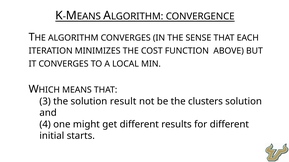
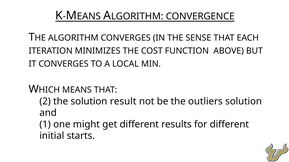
3: 3 -> 2 (45, 102)
clusters: clusters -> outliers (205, 102)
4: 4 -> 1 (45, 125)
